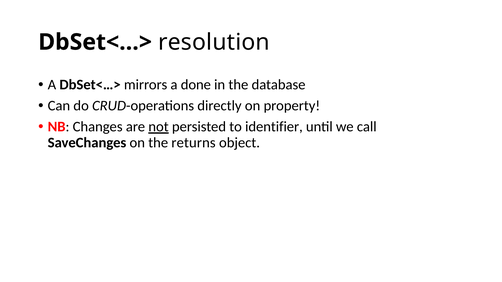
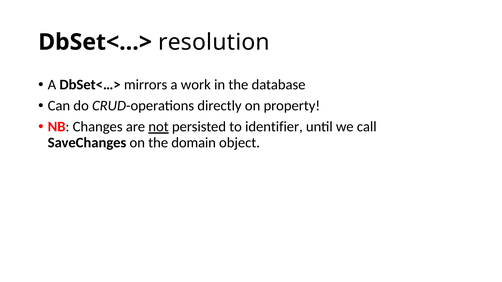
done: done -> work (196, 85)
returns: returns -> domain (194, 143)
